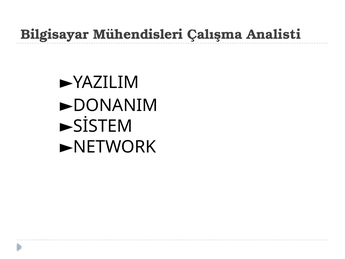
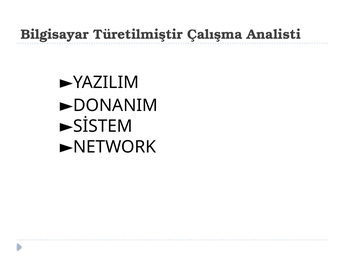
Mühendisleri: Mühendisleri -> Türetilmiştir (138, 34)
